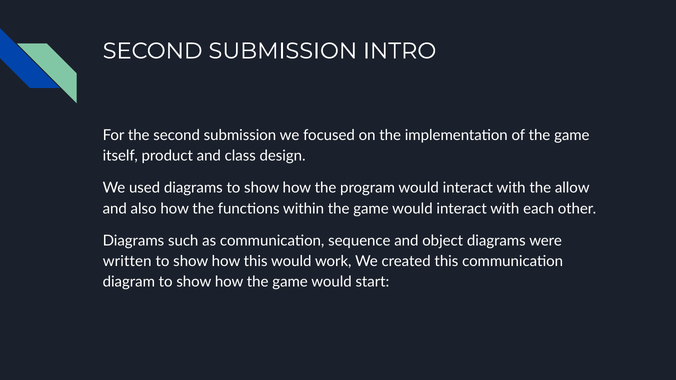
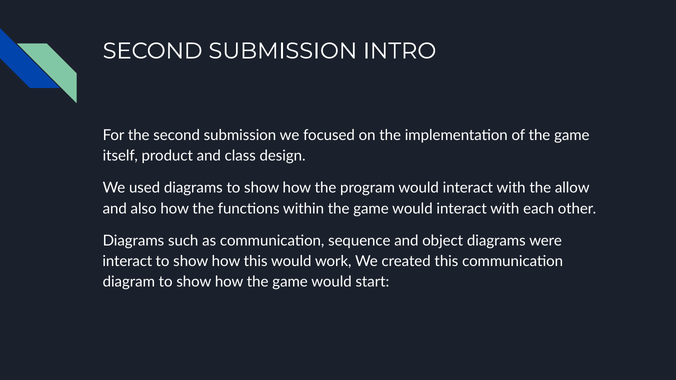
written: written -> interact (127, 261)
